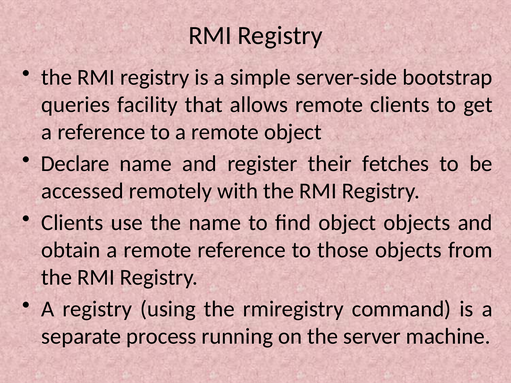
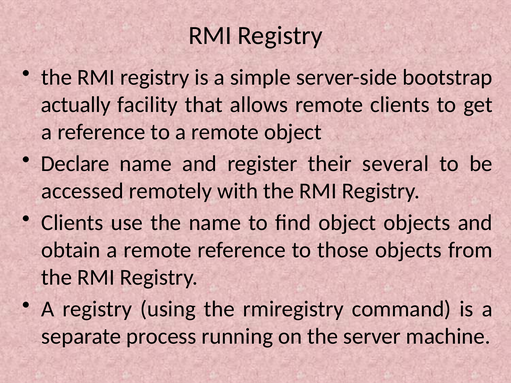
queries: queries -> actually (76, 105)
fetches: fetches -> several (396, 164)
